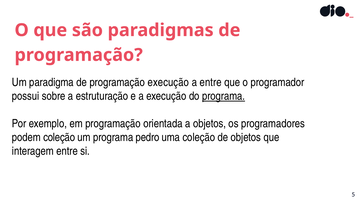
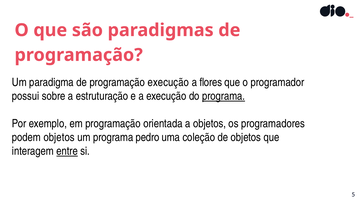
a entre: entre -> flores (211, 83)
podem coleção: coleção -> objetos (59, 138)
entre underline: none -> present (67, 152)
